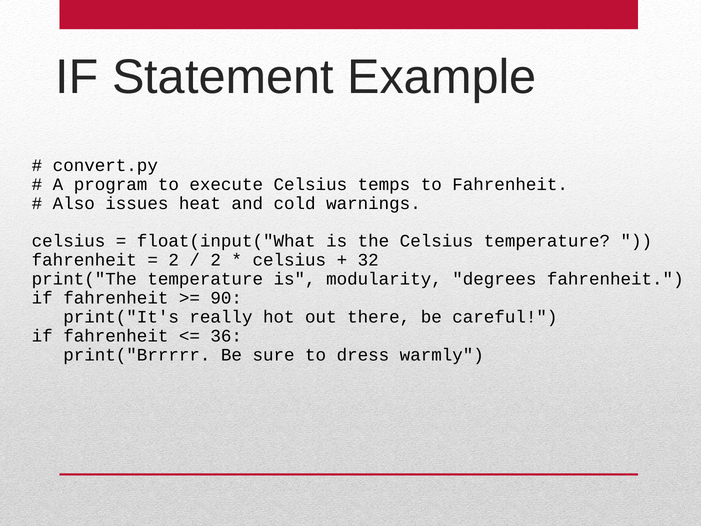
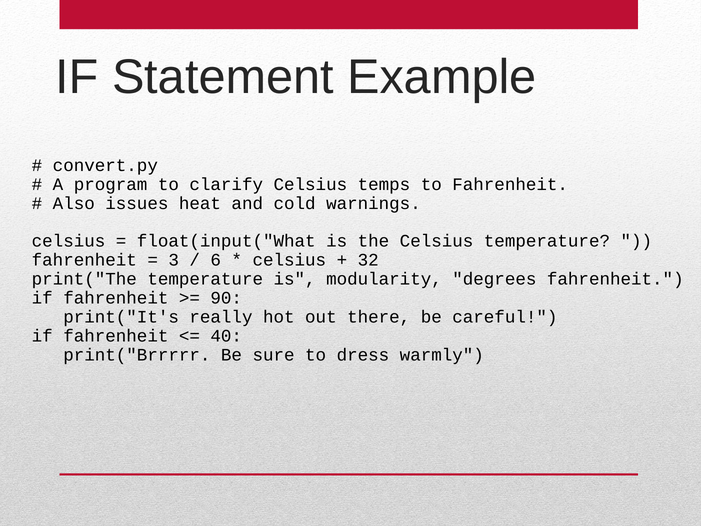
execute: execute -> clarify (226, 184)
2: 2 -> 3 (174, 260)
2: 2 -> 6 (216, 260)
36: 36 -> 40 (226, 336)
